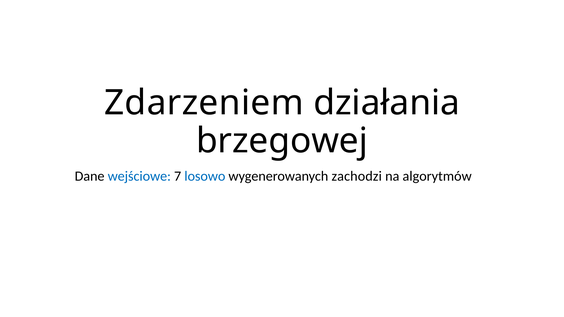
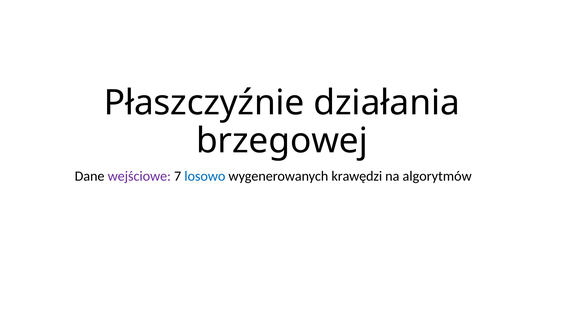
Zdarzeniem: Zdarzeniem -> Płaszczyźnie (204, 103)
wejściowe colour: blue -> purple (139, 176)
zachodzi: zachodzi -> krawędzi (357, 176)
